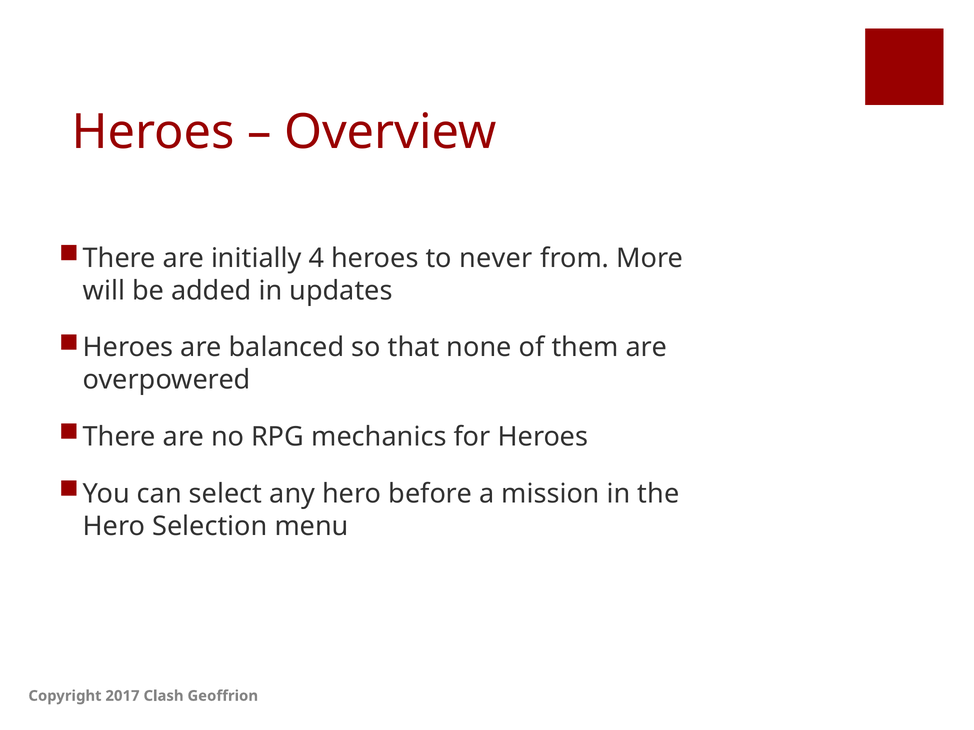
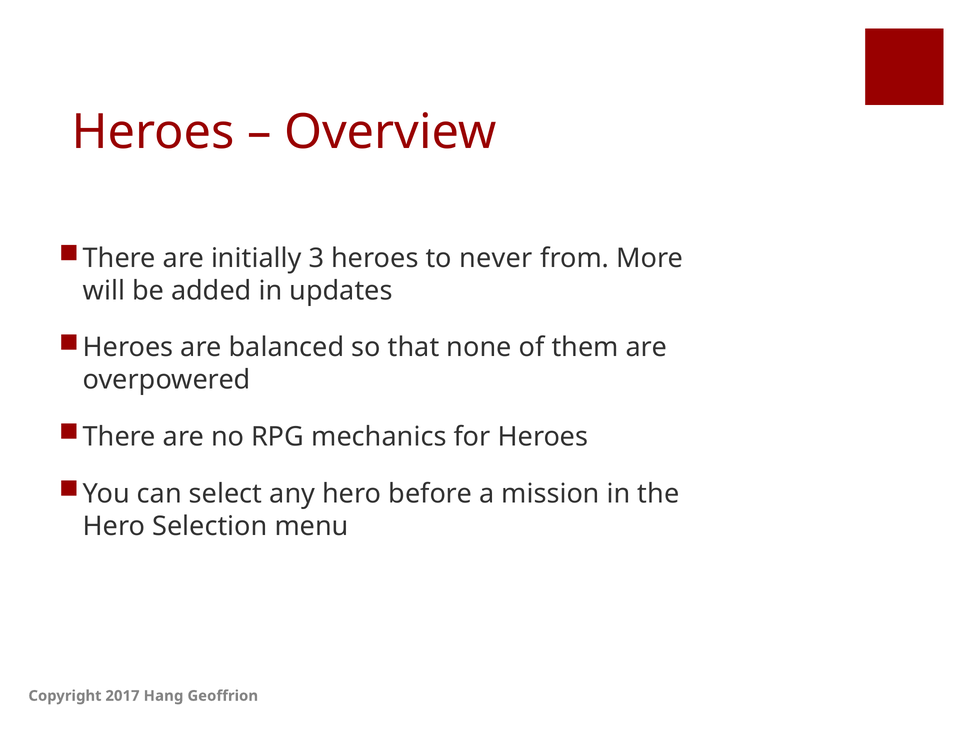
4: 4 -> 3 (316, 258)
Clash: Clash -> Hang (163, 696)
